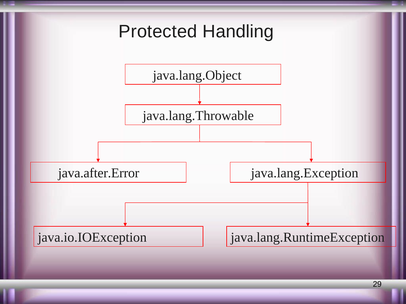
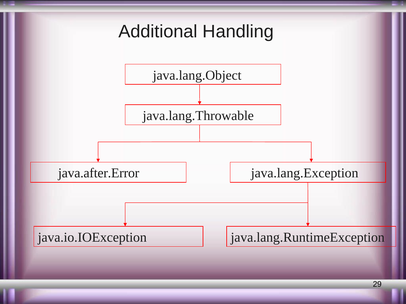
Protected: Protected -> Additional (158, 32)
